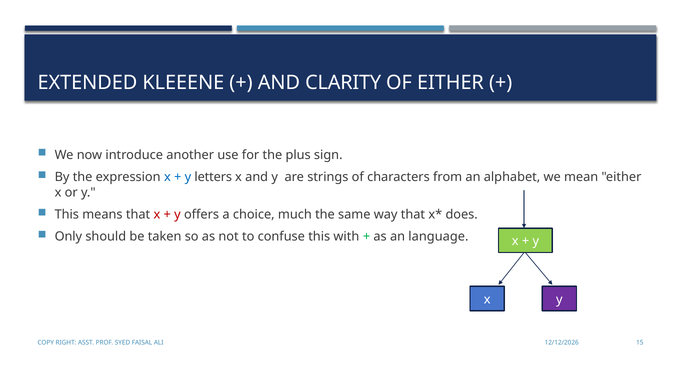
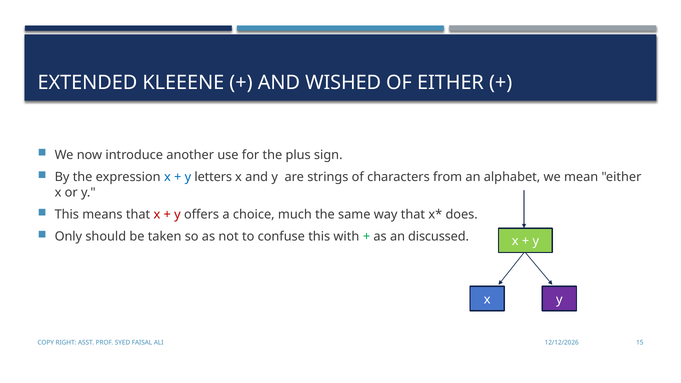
CLARITY: CLARITY -> WISHED (343, 83)
language: language -> discussed (439, 237)
